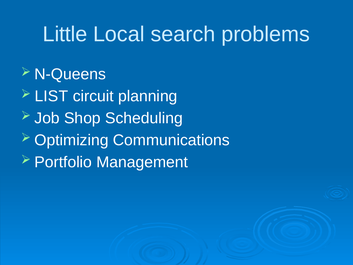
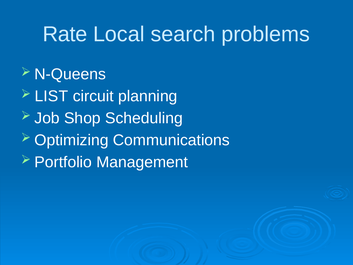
Little: Little -> Rate (65, 34)
